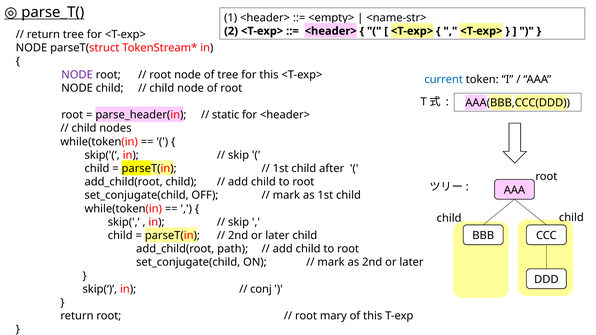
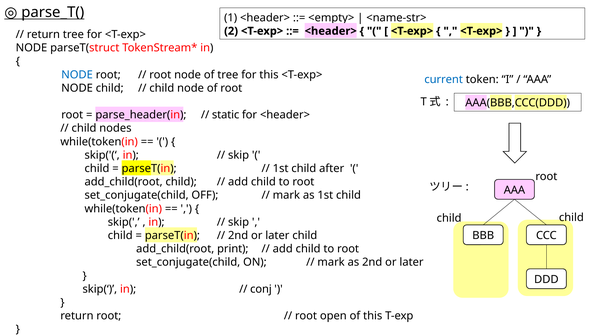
NODE colour: purple -> blue (77, 75)
path: path -> print (233, 249)
mary: mary -> open (333, 316)
